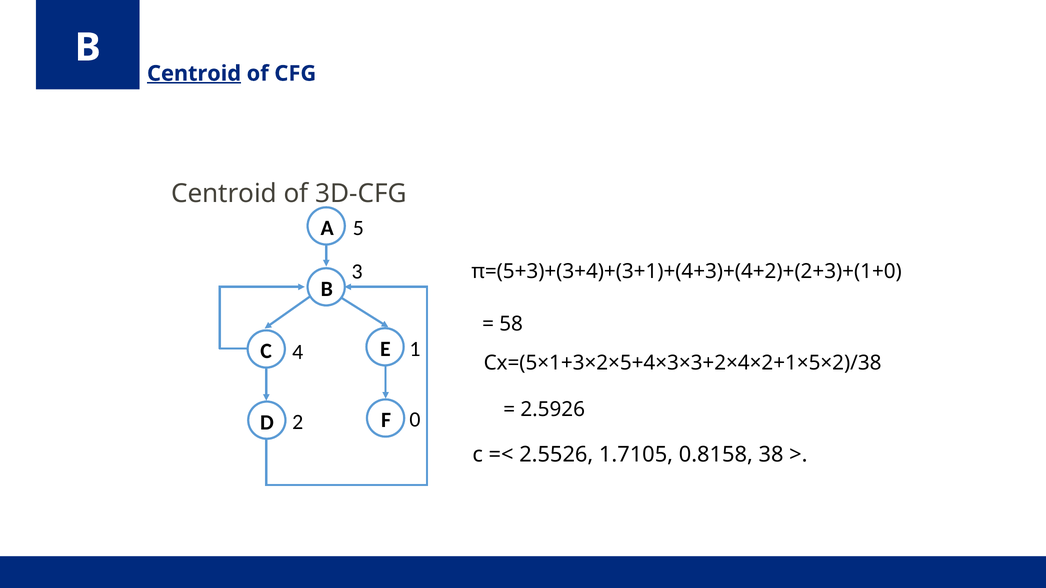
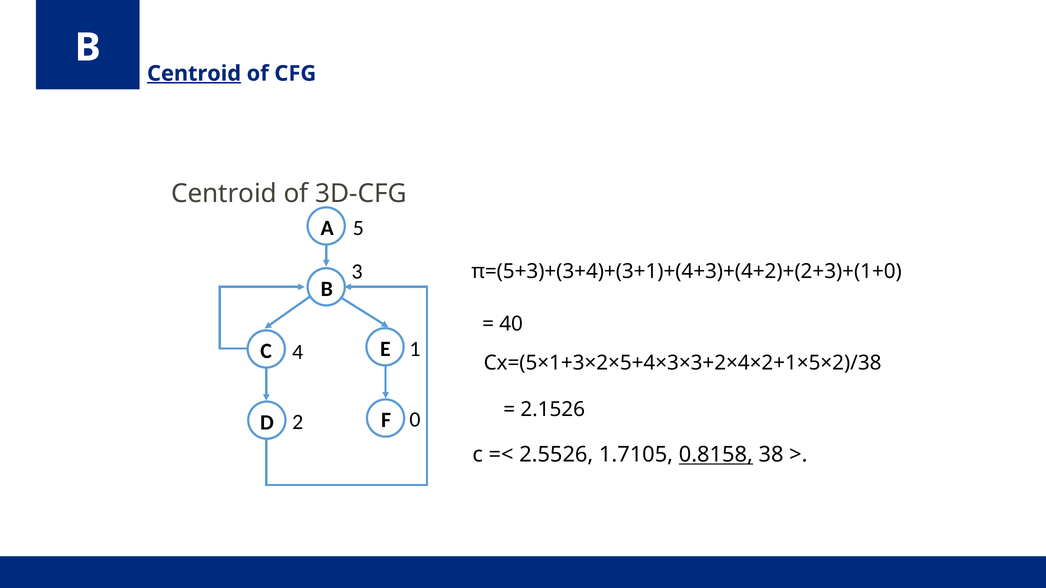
58: 58 -> 40 (511, 324)
2.5926: 2.5926 -> 2.1526 (553, 410)
0.8158 underline: none -> present (716, 455)
